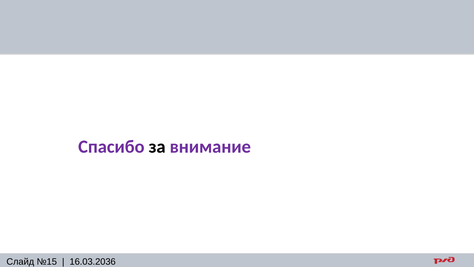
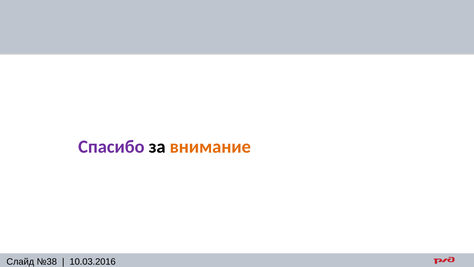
внимание colour: purple -> orange (210, 147)
№15: №15 -> №38 (47, 261)
16.03.2036: 16.03.2036 -> 10.03.2016 (93, 261)
